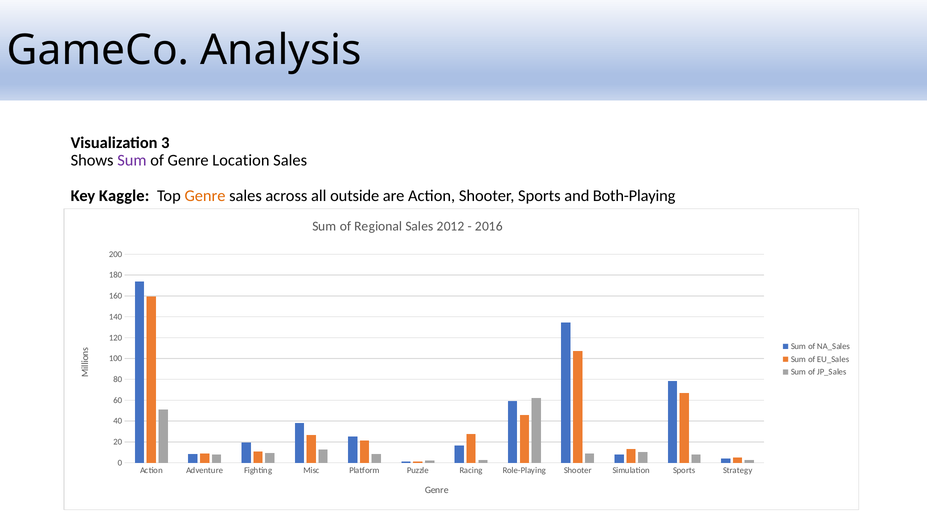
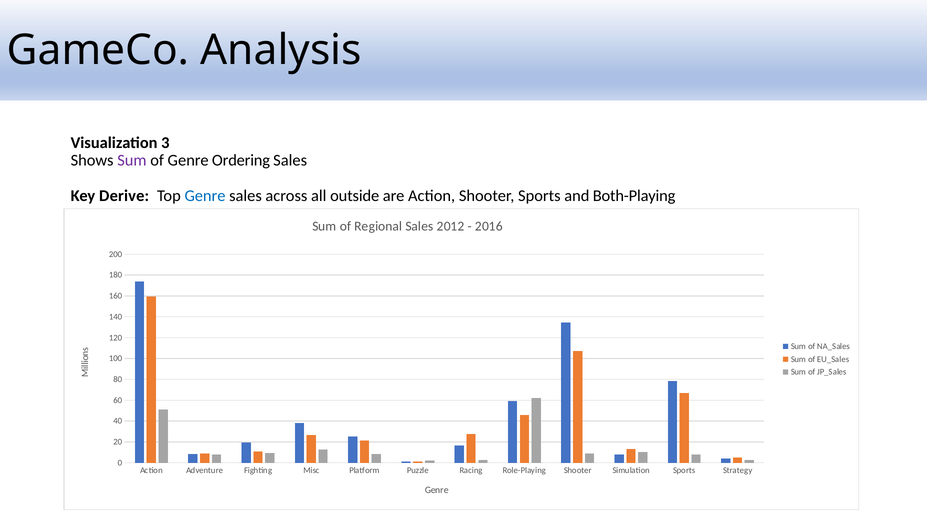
Location: Location -> Ordering (241, 161)
Kaggle: Kaggle -> Derive (124, 196)
Genre colour: orange -> blue (205, 196)
